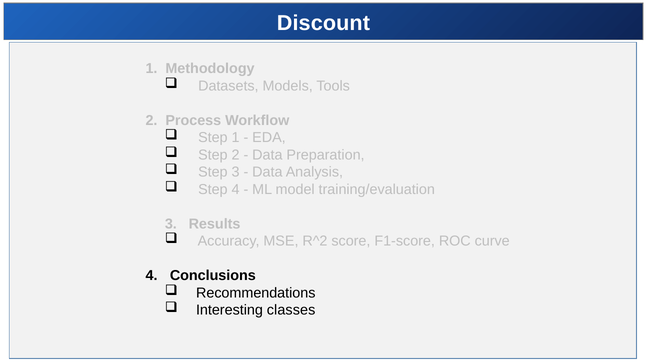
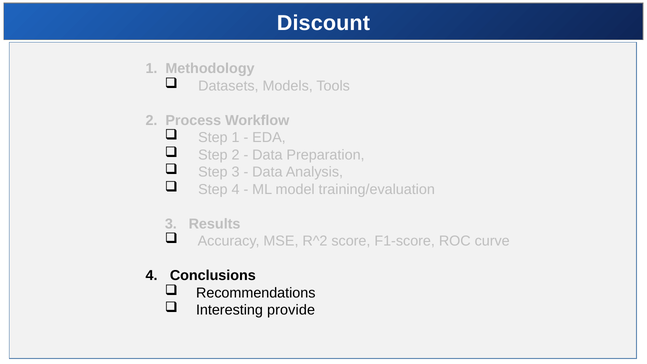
classes: classes -> provide (291, 310)
